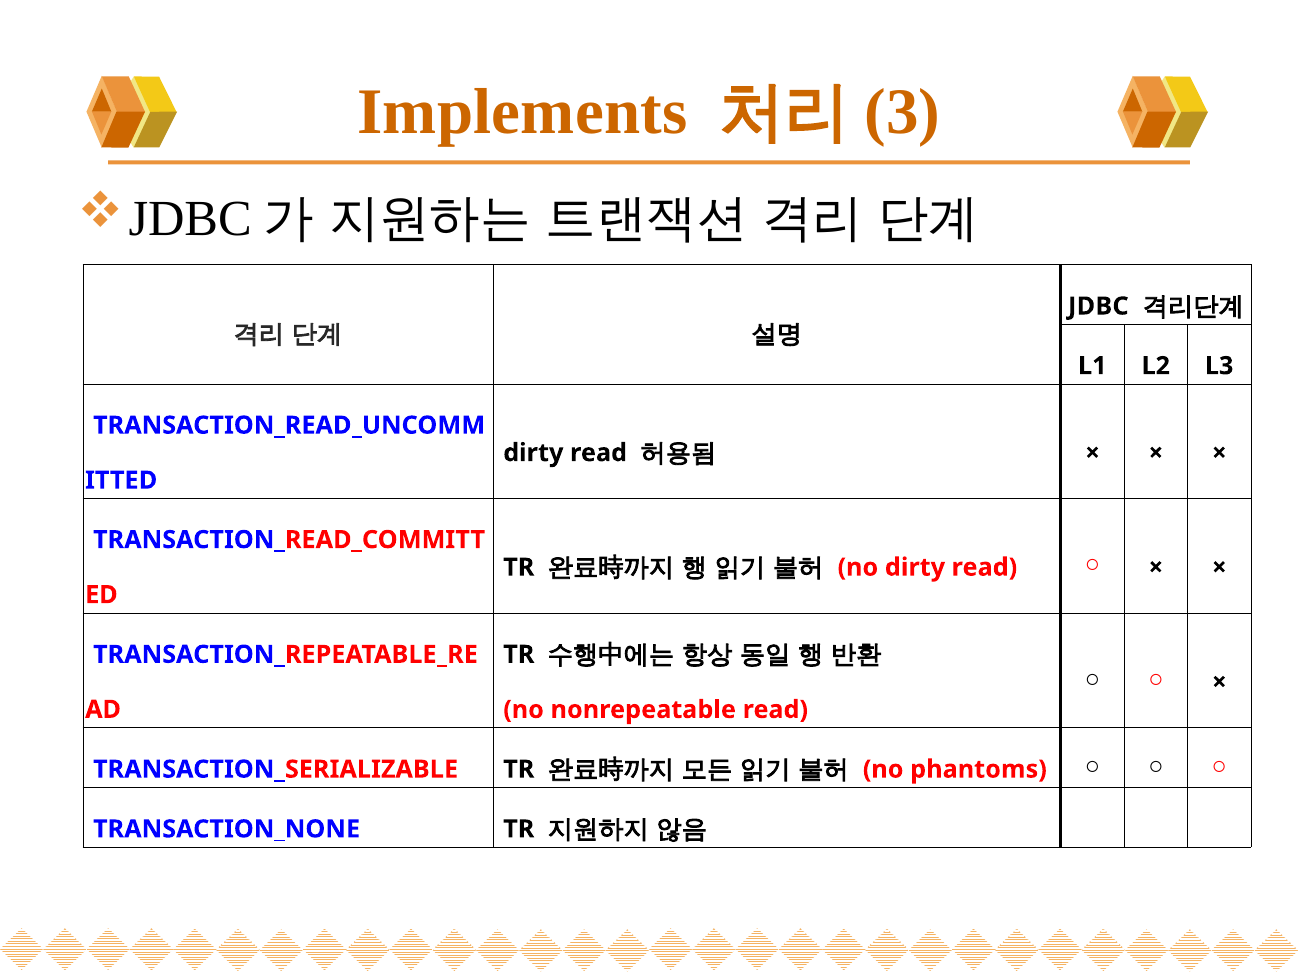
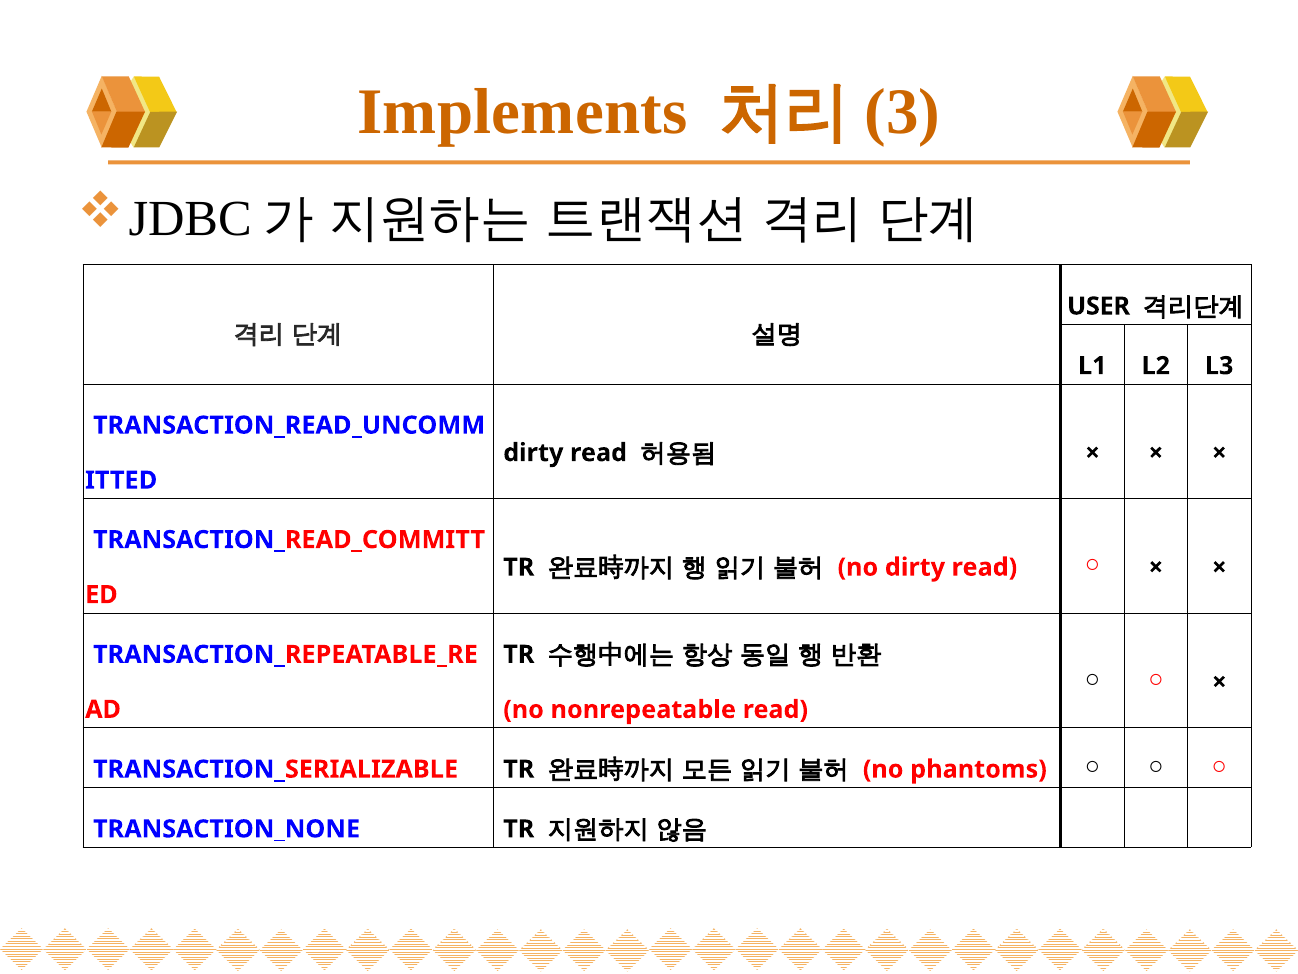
JDBC: JDBC -> USER (1099, 306)
